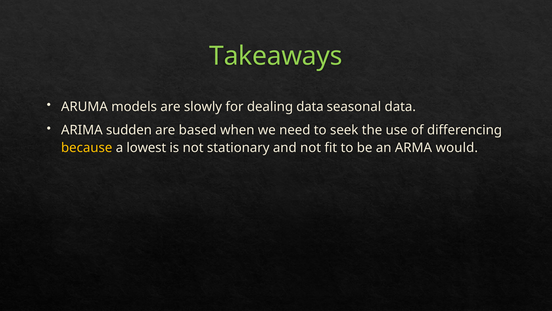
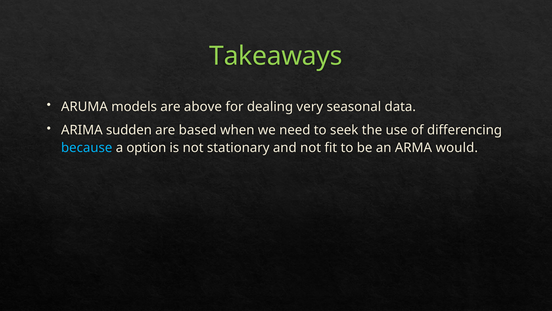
slowly: slowly -> above (203, 107)
dealing data: data -> very (310, 107)
because colour: yellow -> light blue (87, 147)
lowest: lowest -> option (146, 147)
